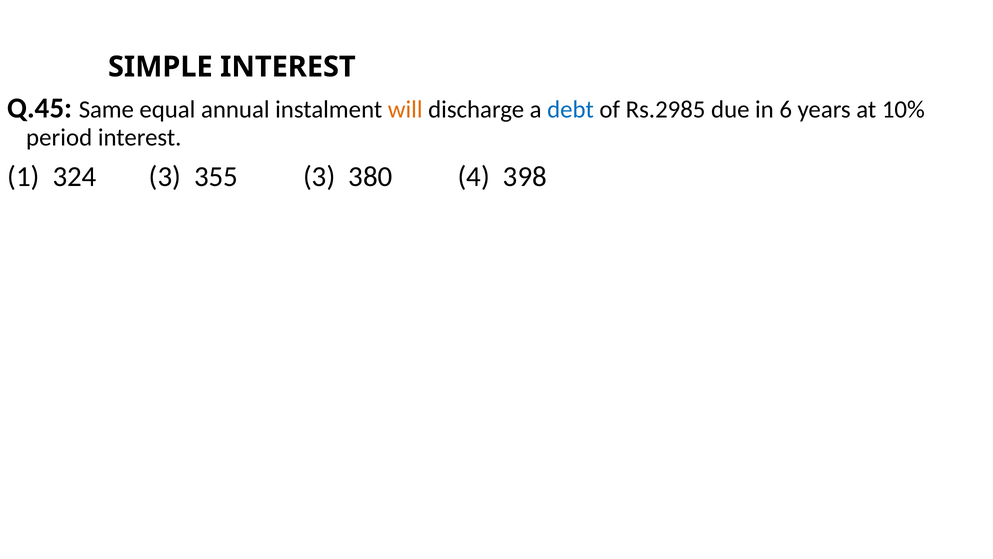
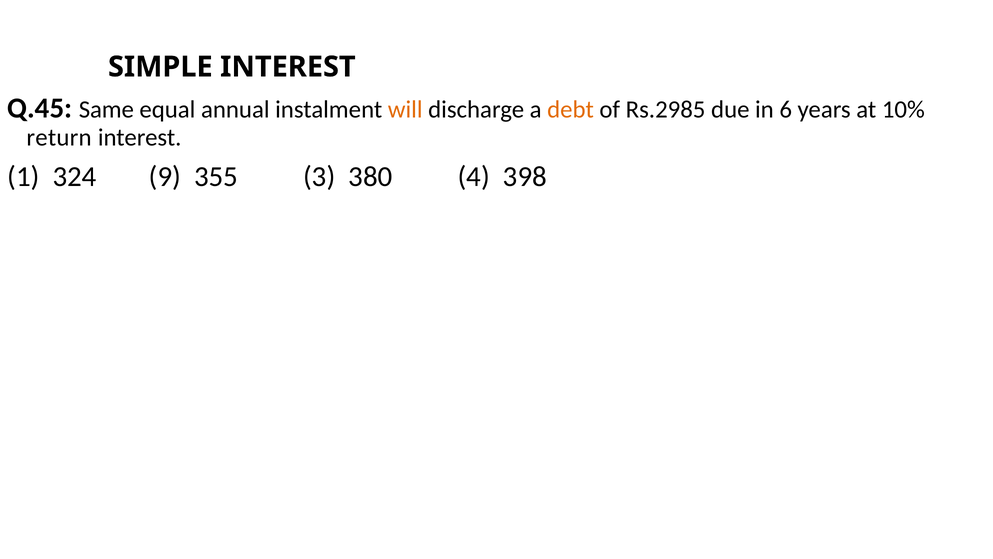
debt colour: blue -> orange (571, 110)
period: period -> return (59, 137)
324 3: 3 -> 9 (165, 177)
